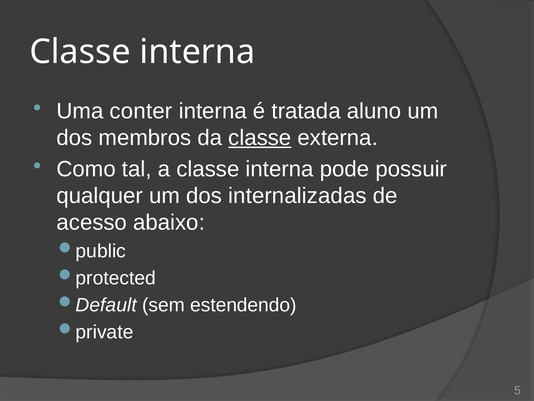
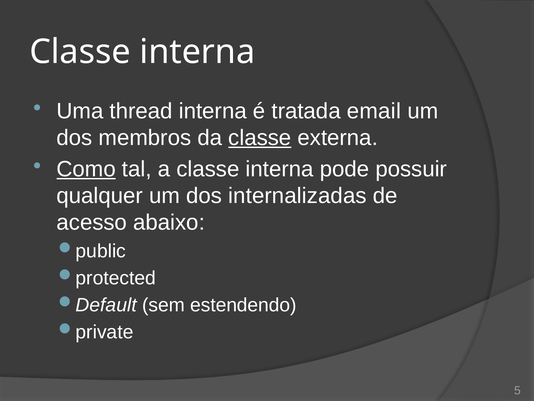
conter: conter -> thread (141, 111)
aluno: aluno -> email (374, 111)
Como underline: none -> present (86, 169)
